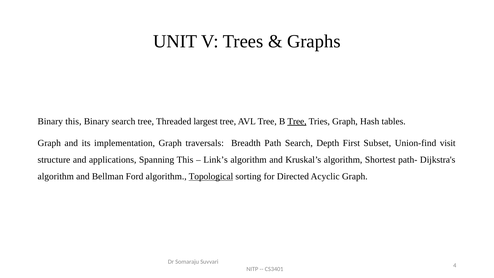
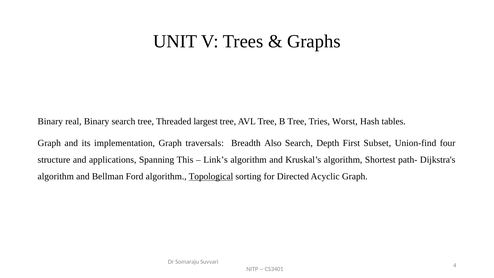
Binary this: this -> real (73, 121)
Tree underline: present -> none (297, 121)
Tries Graph: Graph -> Worst (345, 121)
Path: Path -> Also (273, 143)
visit: visit -> four (448, 143)
